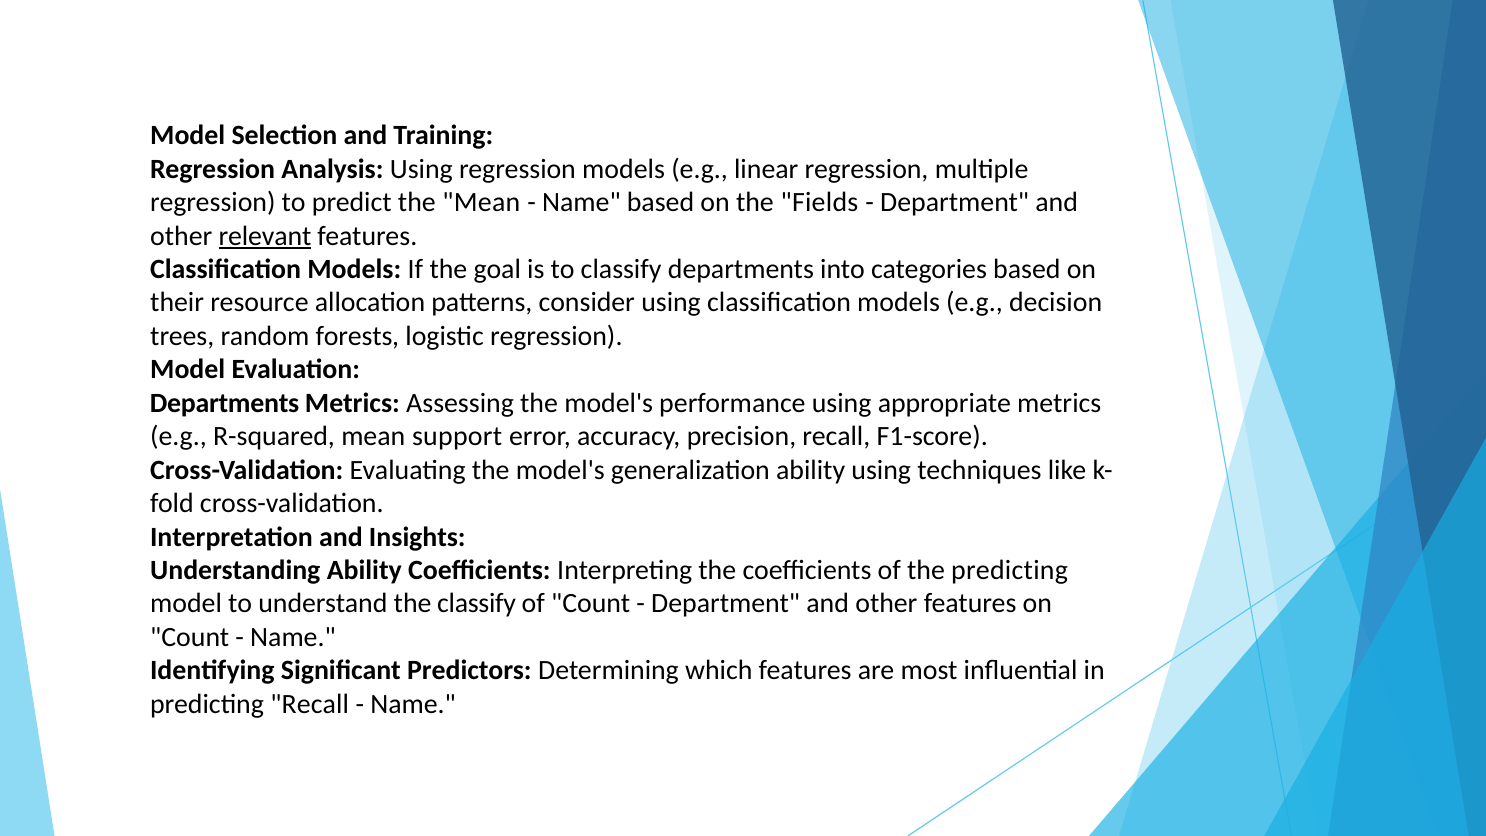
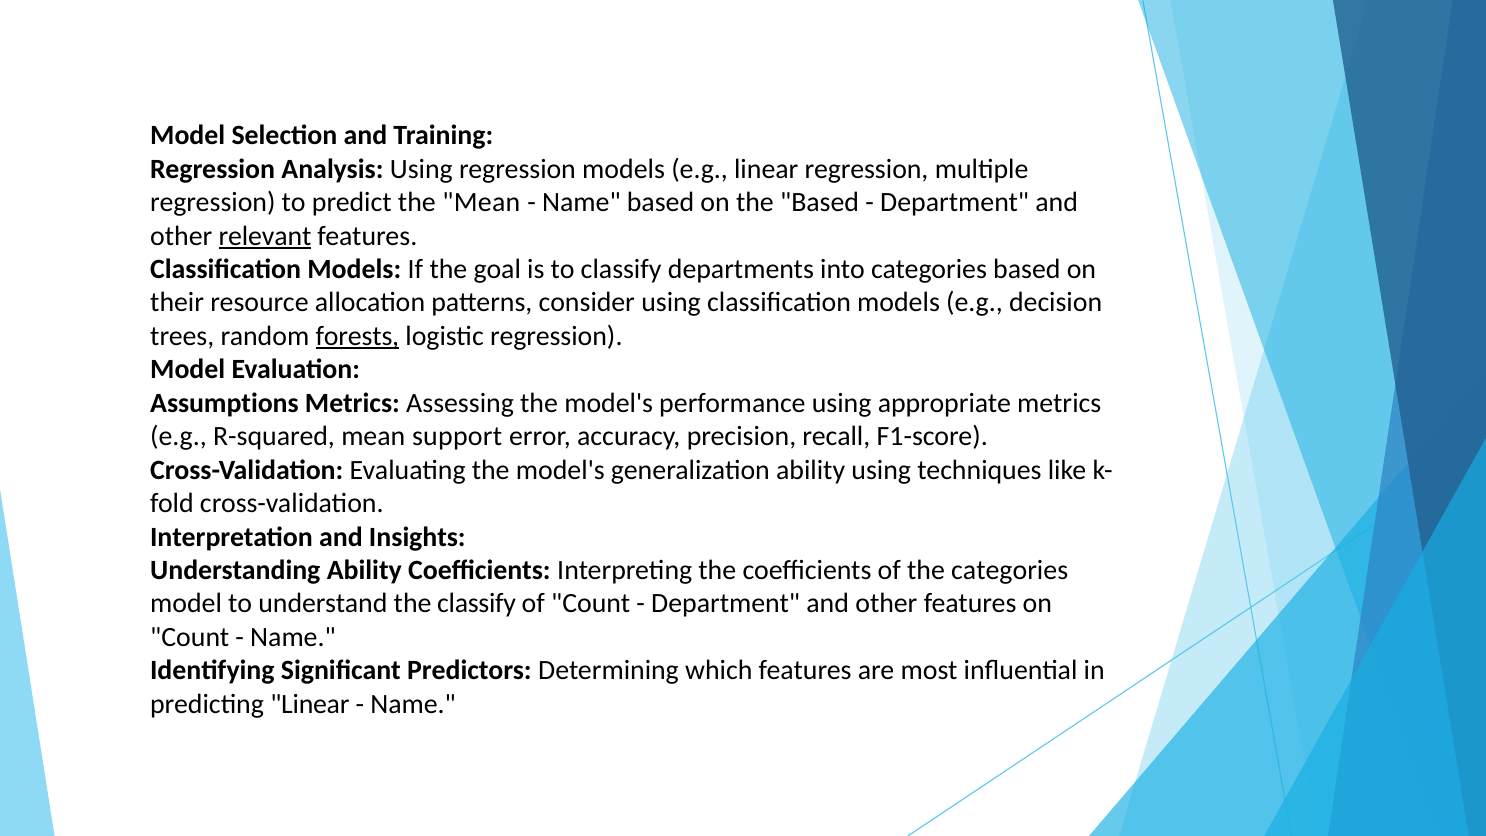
the Fields: Fields -> Based (820, 202)
forests underline: none -> present (357, 336)
Departments: Departments -> Assumptions (224, 403)
the predicting: predicting -> categories (1010, 570)
predicting Recall: Recall -> Linear (310, 704)
